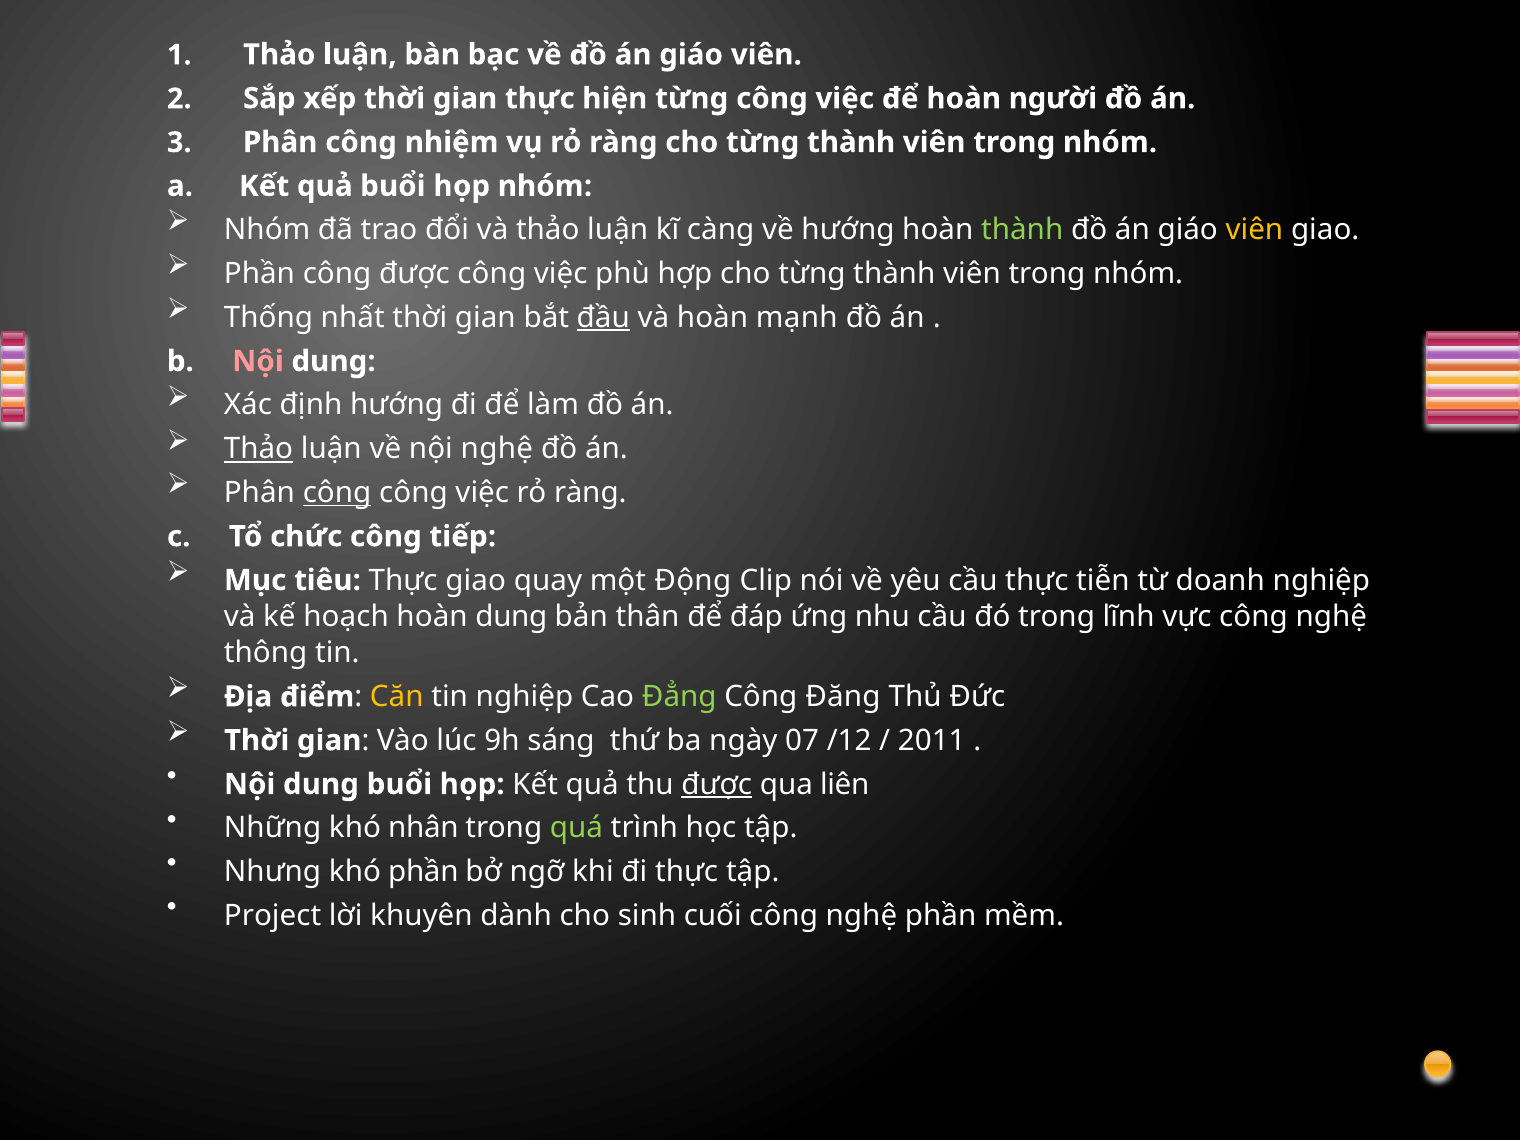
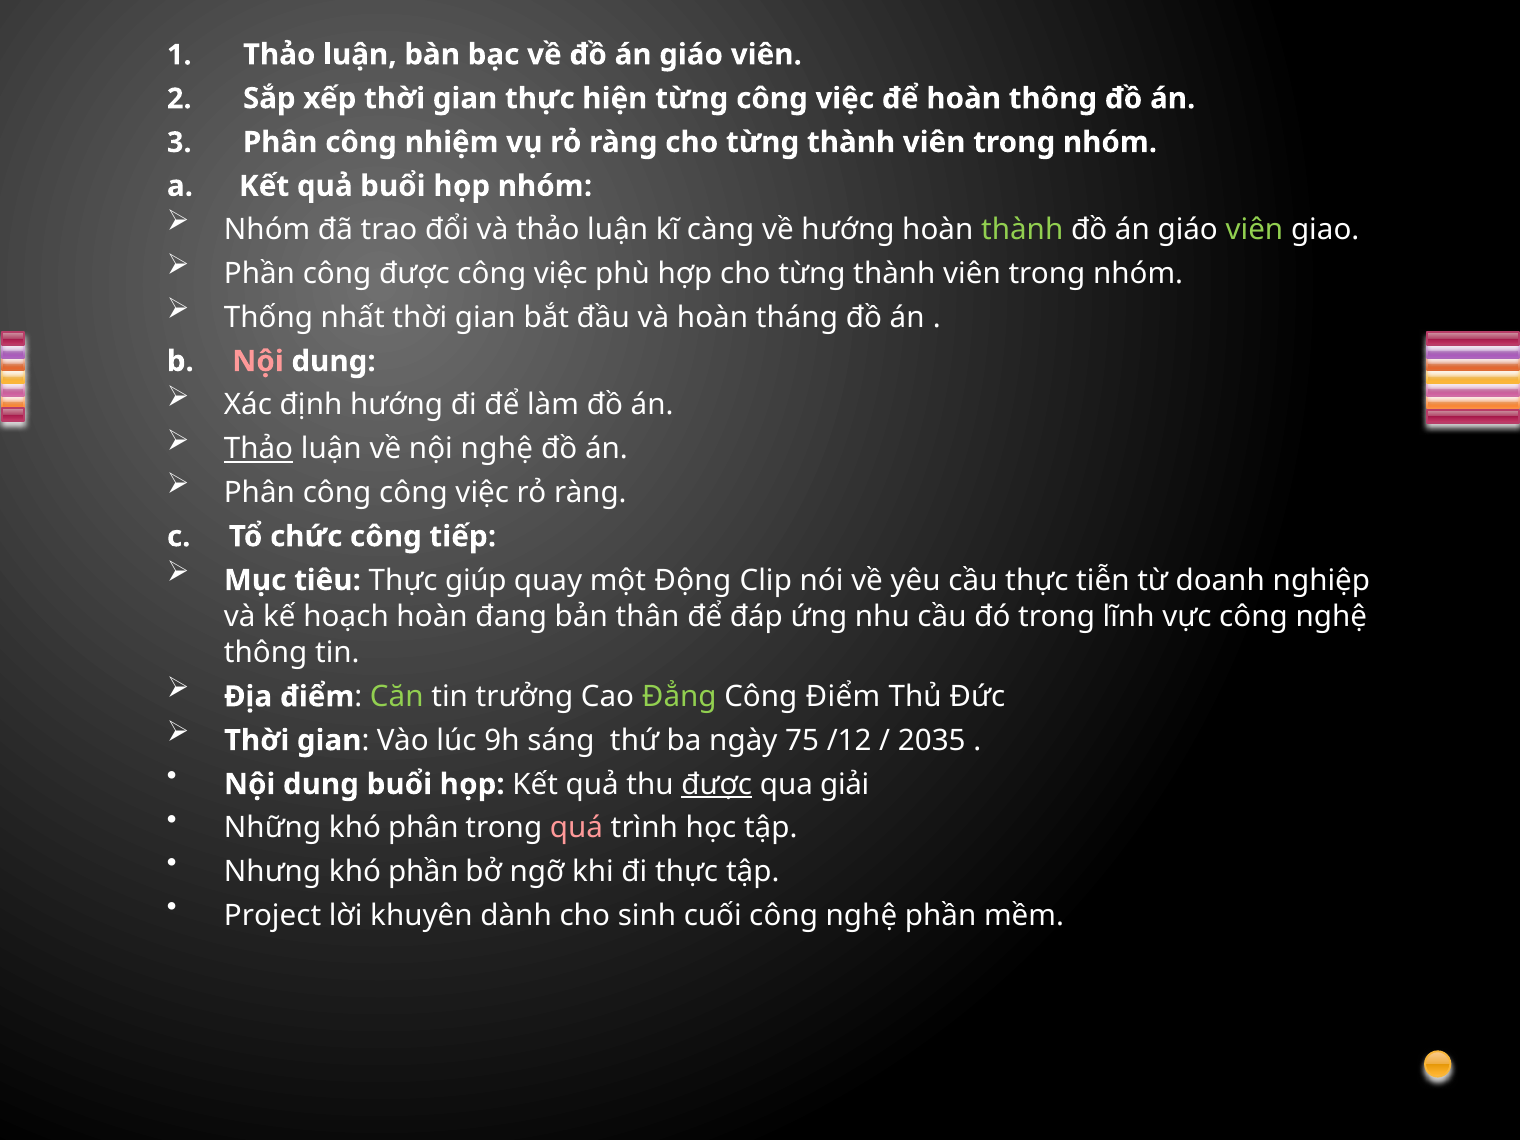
người: người -> thông (1053, 99)
viên colour: yellow -> light green (1254, 230)
đầu underline: present -> none (603, 318)
mạnh: mạnh -> tháng (797, 318)
công underline: present -> none (337, 493)
Thực giao: giao -> giúp (476, 580)
dung: dung -> đang (511, 617)
Căn colour: yellow -> light green (397, 697)
tin nghiệp: nghiệp -> trưởng (525, 697)
Công Đăng: Đăng -> Điểm (843, 697)
07: 07 -> 75 (802, 740)
2011: 2011 -> 2035 (932, 740)
liên: liên -> giải (845, 784)
khó nhân: nhân -> phân (423, 828)
quá colour: light green -> pink (576, 828)
